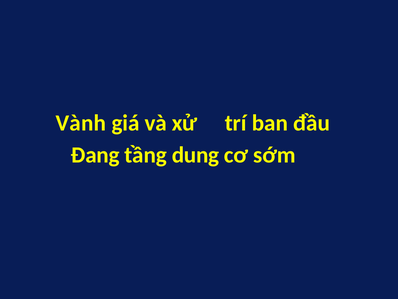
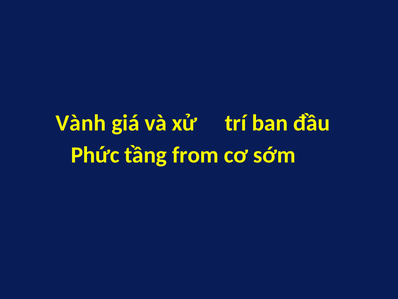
Đang: Đang -> Phức (95, 155)
dung: dung -> from (195, 155)
